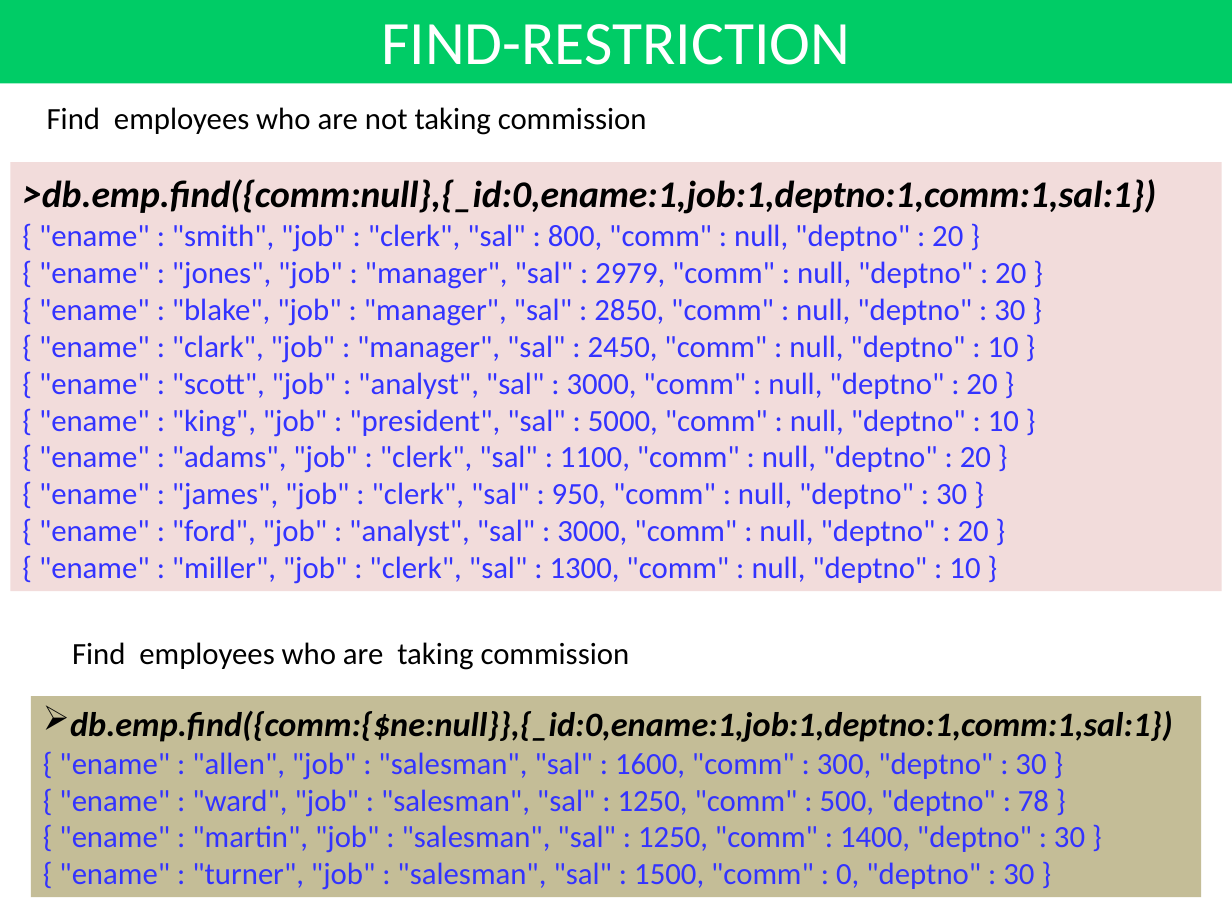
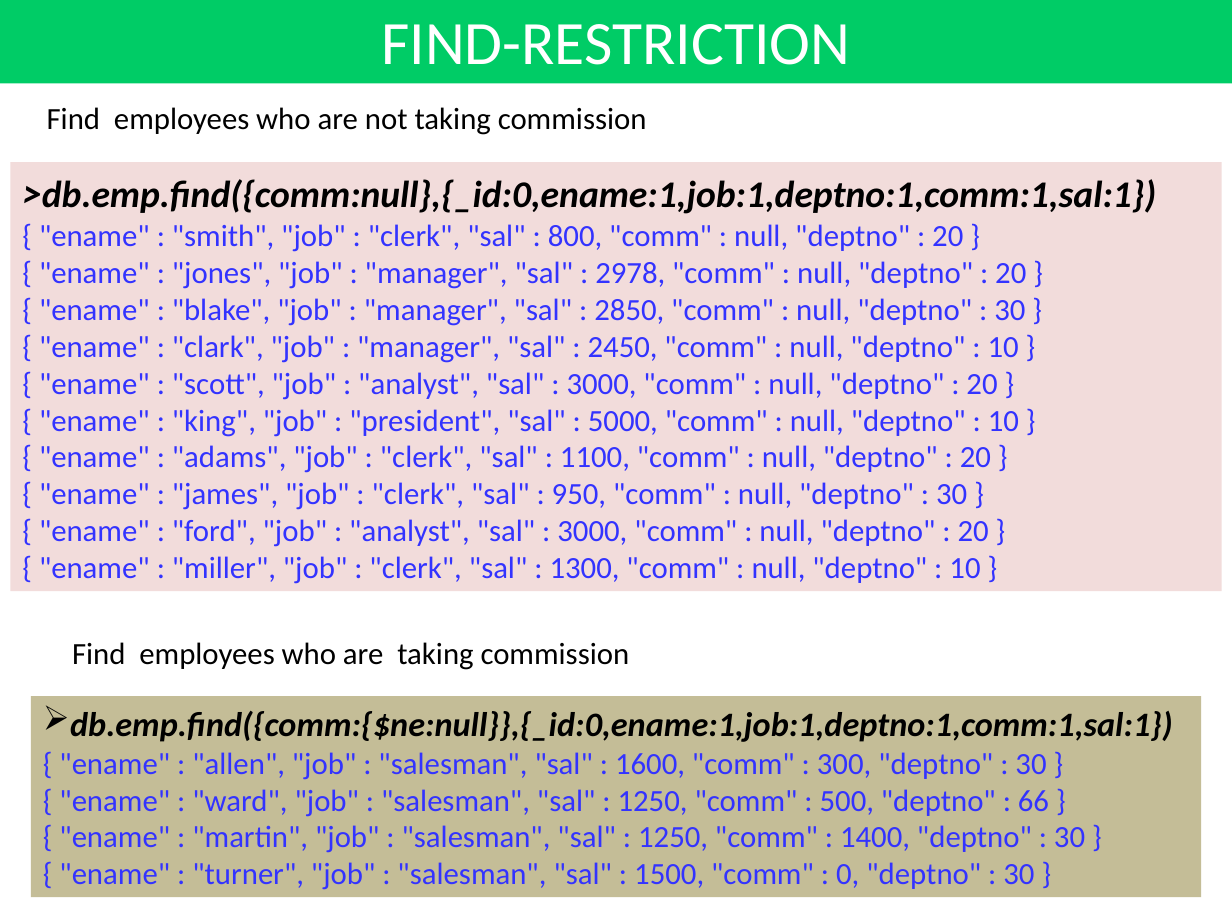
2979: 2979 -> 2978 (630, 273)
78: 78 -> 66 (1033, 801)
